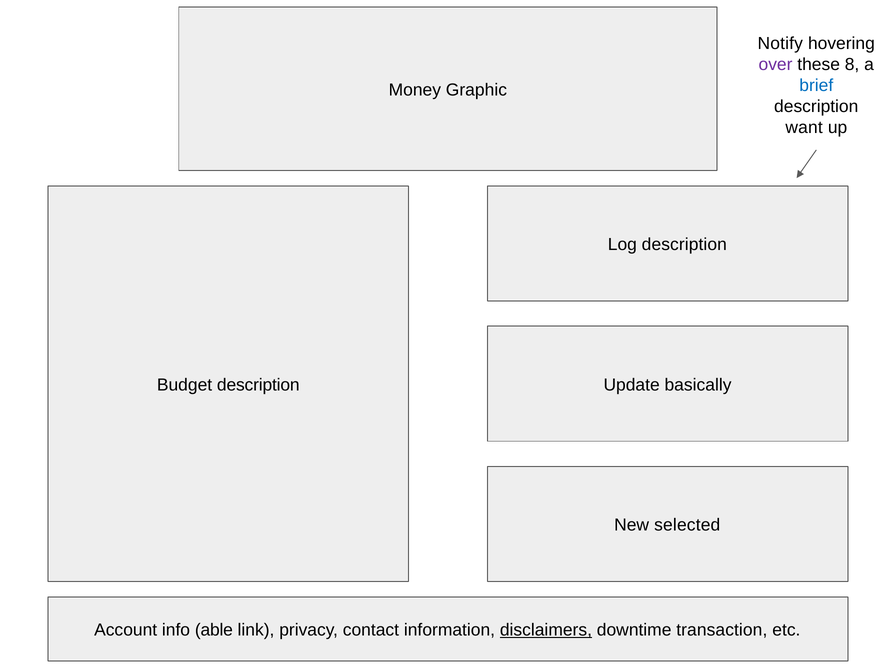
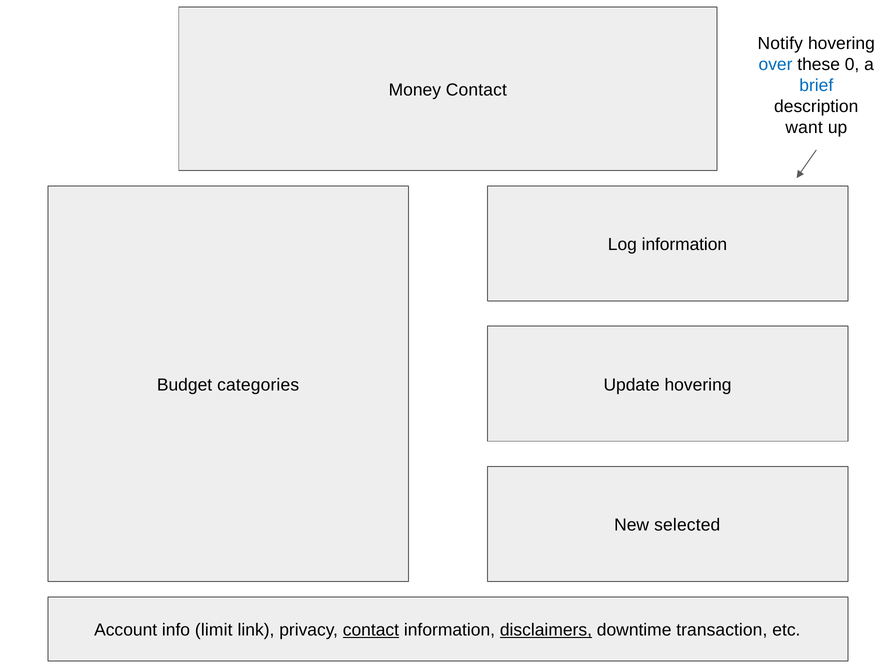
over colour: purple -> blue (776, 65)
8: 8 -> 0 (852, 65)
Money Graphic: Graphic -> Contact (476, 90)
Log description: description -> information (684, 245)
Budget description: description -> categories (258, 385)
Update basically: basically -> hovering (698, 385)
able: able -> limit (214, 630)
contact underline: none -> present (371, 630)
